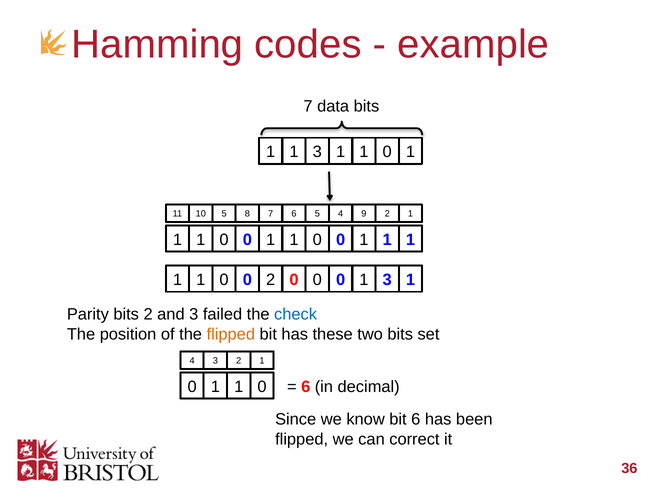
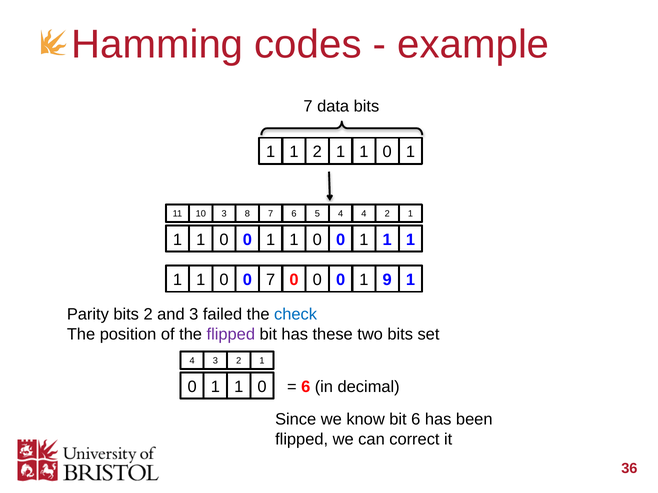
1 1 3: 3 -> 2 (317, 152)
10 5: 5 -> 3 (224, 214)
4 9: 9 -> 4 (364, 214)
0 2: 2 -> 7 (271, 280)
0 1 3: 3 -> 9 (387, 280)
flipped colour: orange -> purple (231, 335)
